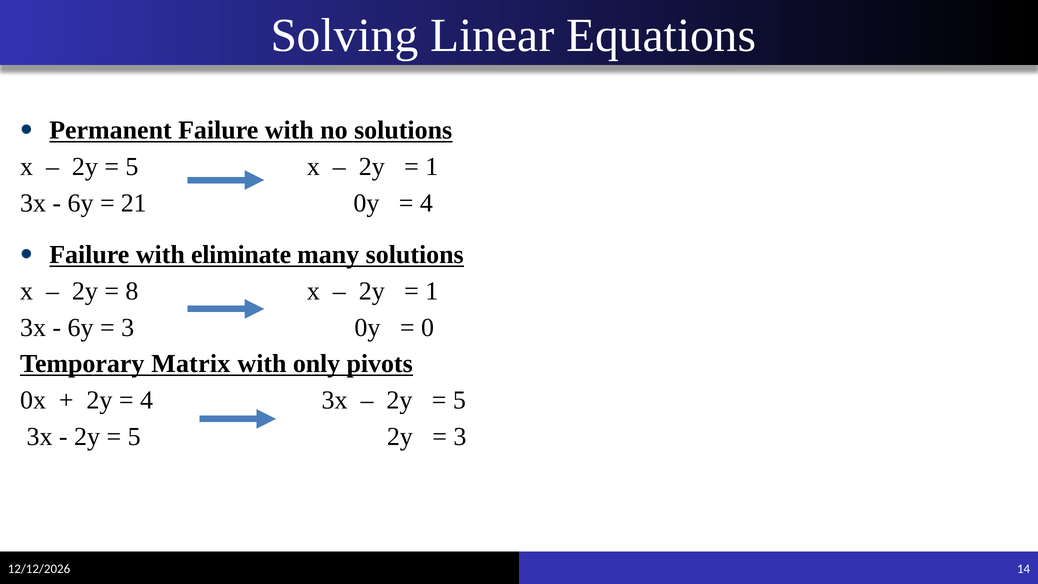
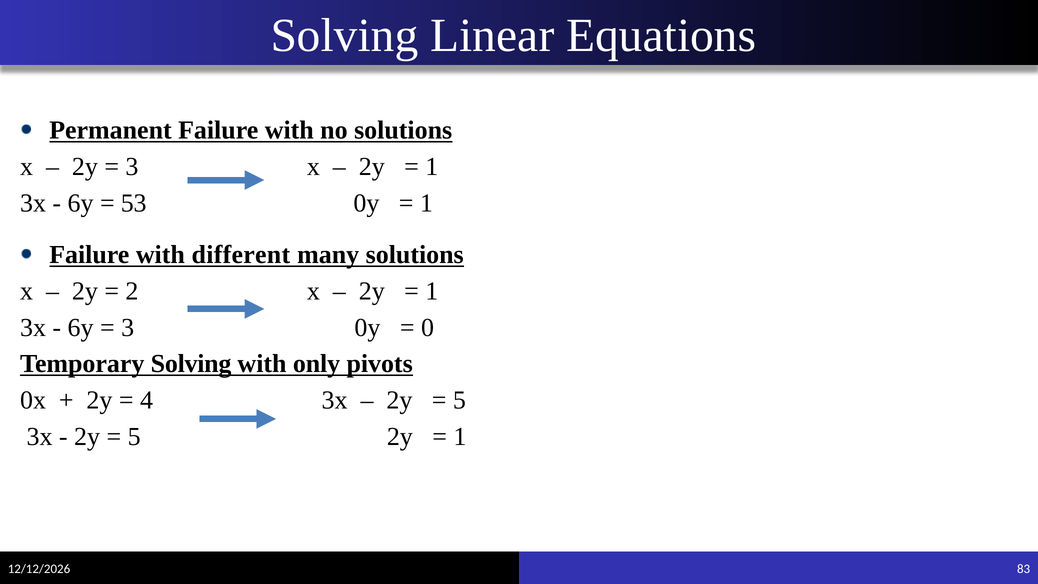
5: 5 -> 3 (132, 167)
21: 21 -> 53 (134, 203)
4: 4 -> 1 (426, 203)
eliminate: eliminate -> different (241, 255)
8: 8 -> 2 (132, 291)
Temporary Matrix: Matrix -> Solving (191, 364)
3: 3 -> 1 (460, 436)
14: 14 -> 83 (1024, 569)
